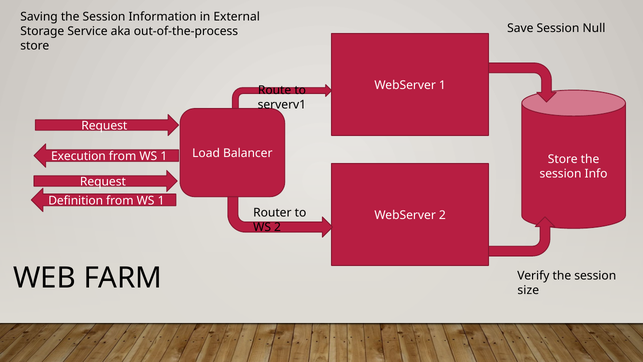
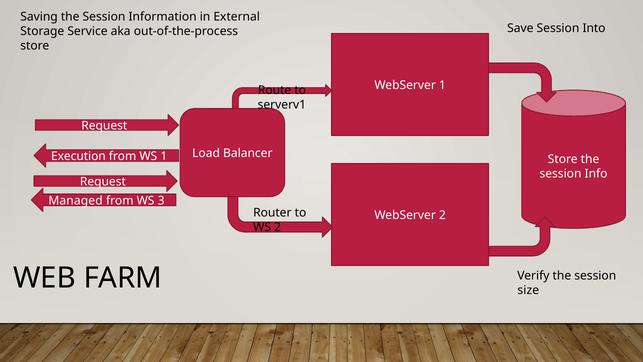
Null: Null -> Into (594, 28)
Definition: Definition -> Managed (76, 201)
1: 1 -> 3 (161, 201)
